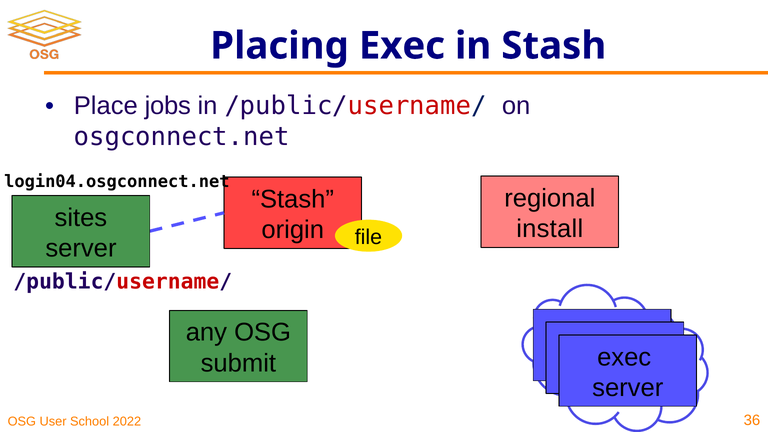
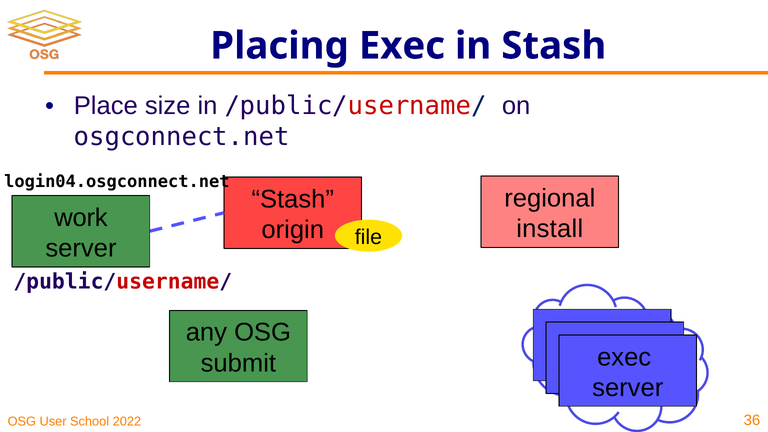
jobs: jobs -> size (168, 106)
sites: sites -> work (81, 218)
